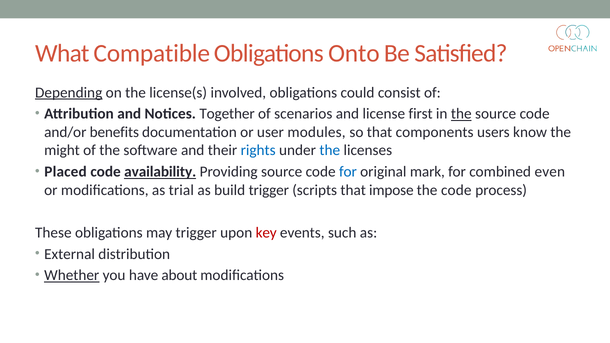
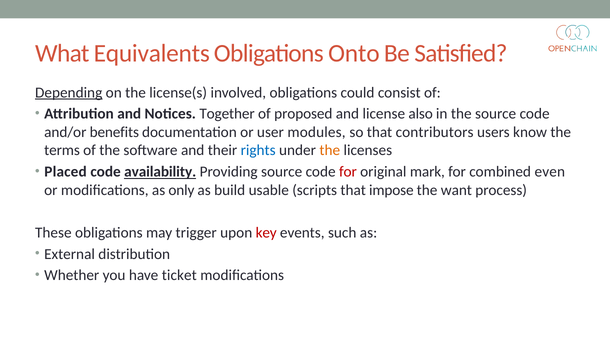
Compatible: Compatible -> Equivalents (152, 53)
scenarios: scenarios -> proposed (303, 114)
first: first -> also (421, 114)
the underline: present -> none (461, 114)
components: components -> contributors (435, 132)
might: might -> terms (62, 151)
the colour: blue -> orange (330, 151)
for colour: blue -> red (348, 172)
trial: trial -> only (181, 190)
build trigger: trigger -> usable (269, 190)
the code: code -> want (456, 190)
Whether underline: present -> none (72, 276)
about: about -> ticket (179, 276)
